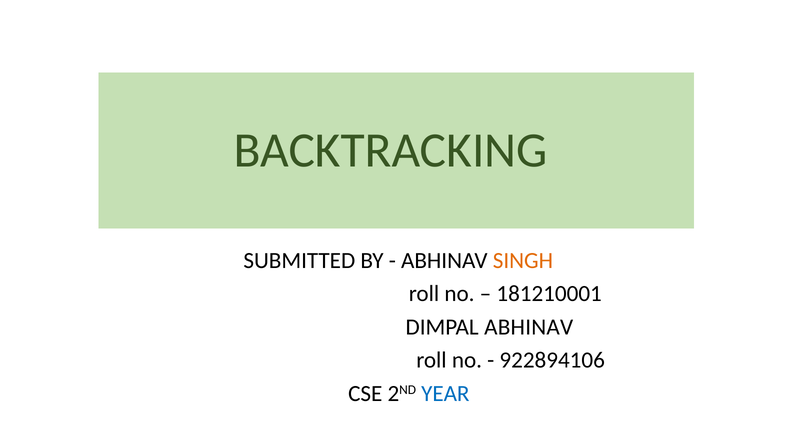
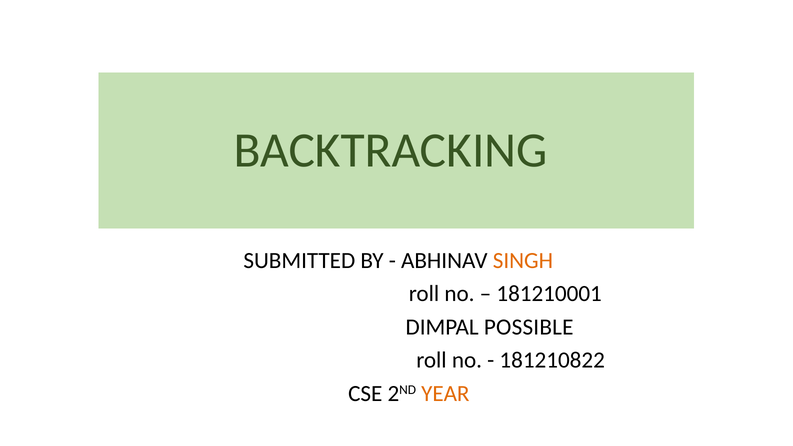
DIMPAL ABHINAV: ABHINAV -> POSSIBLE (529, 327)
922894106: 922894106 -> 181210822 (552, 360)
YEAR colour: blue -> orange (445, 393)
